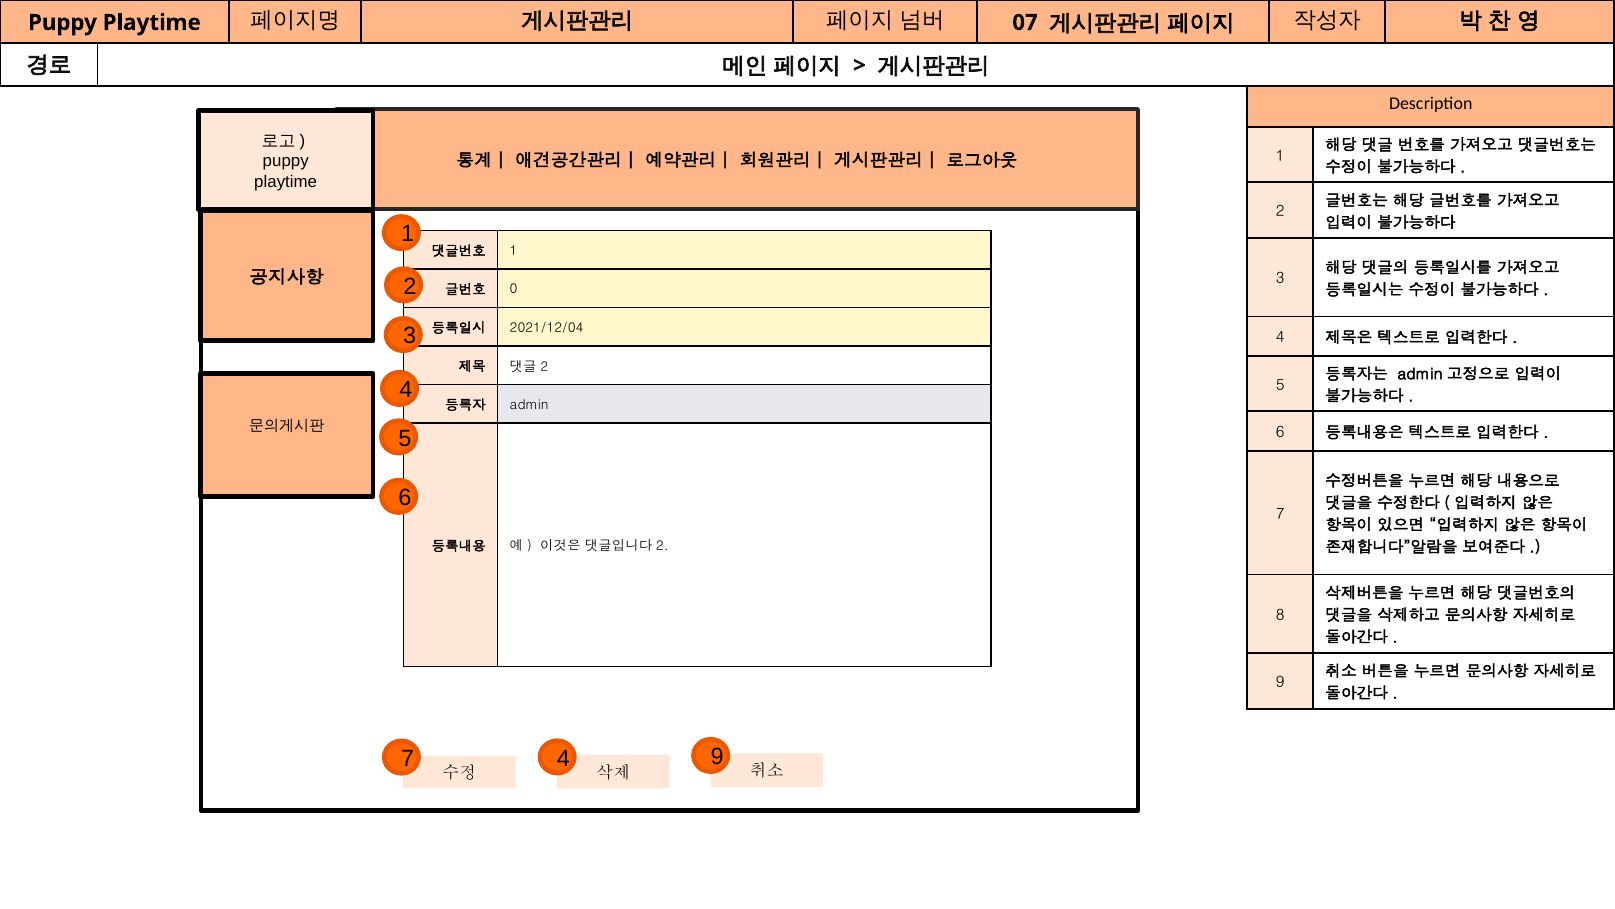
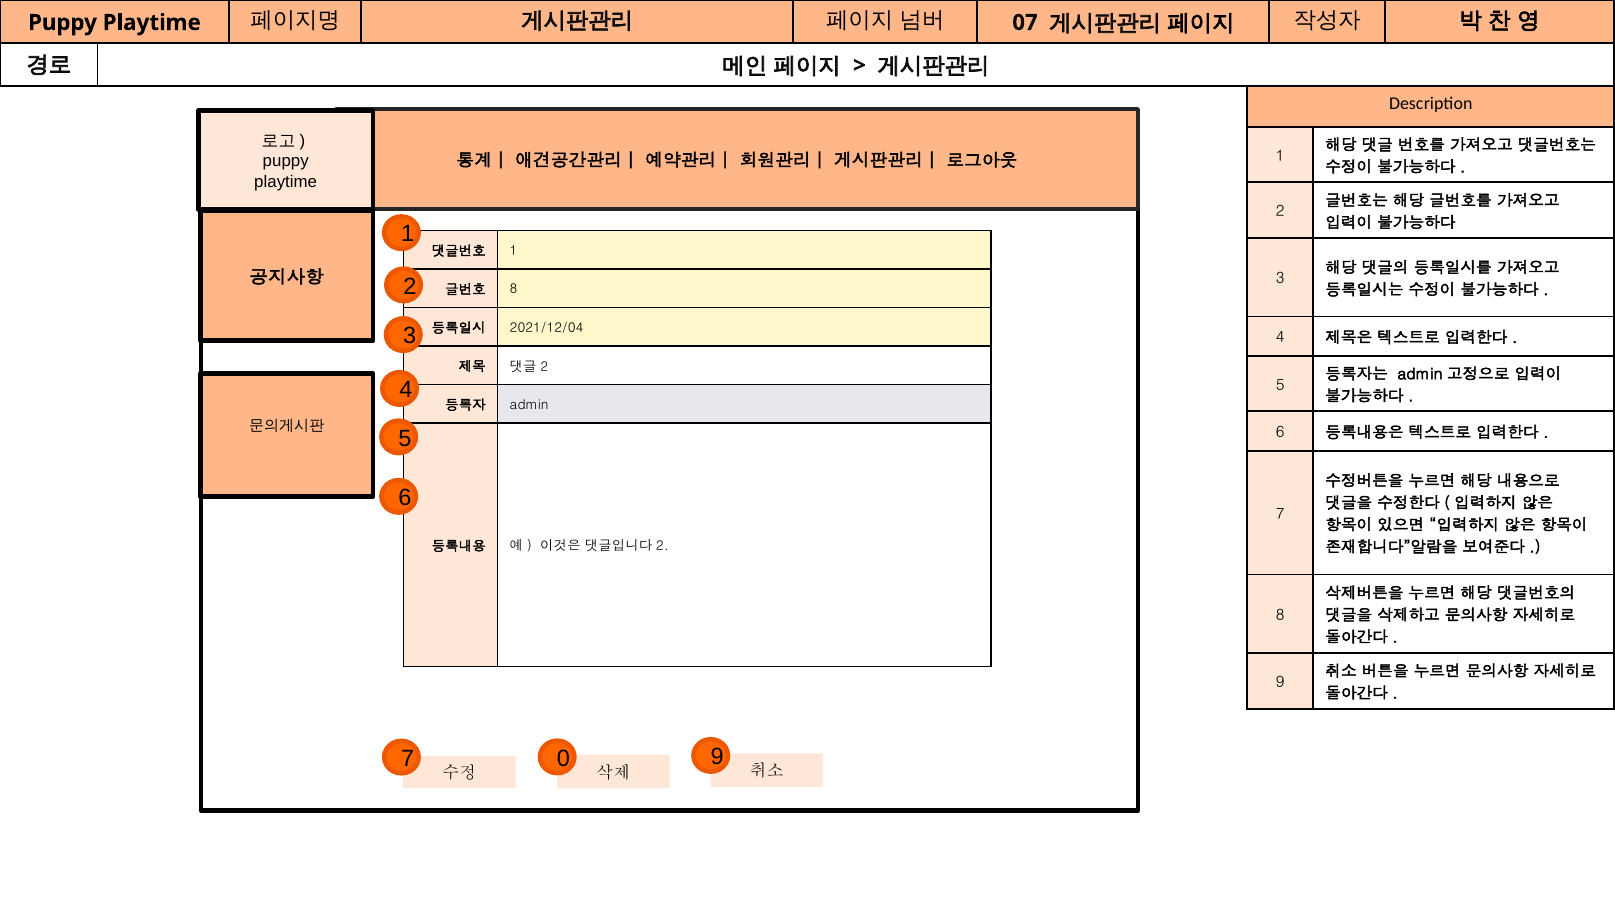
0: 0 -> 8 (514, 290)
7 4: 4 -> 0 (564, 759)
